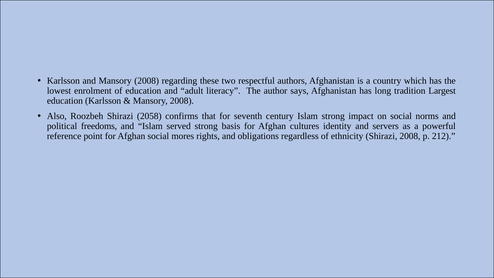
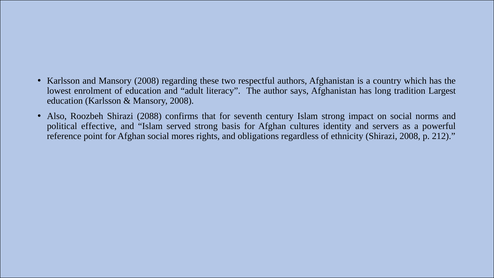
2058: 2058 -> 2088 (149, 116)
freedoms: freedoms -> effective (99, 126)
